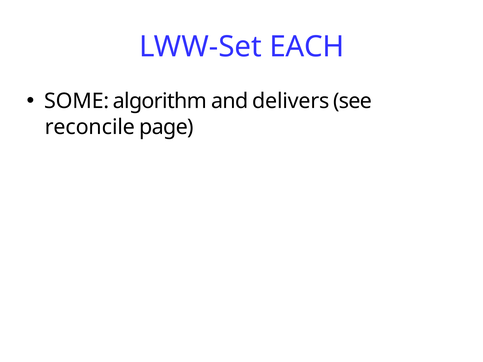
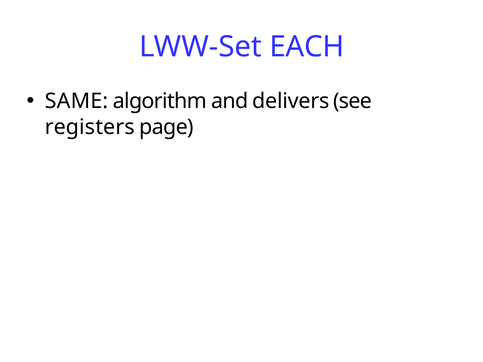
SOME: SOME -> SAME (77, 101)
reconcile: reconcile -> registers (90, 127)
